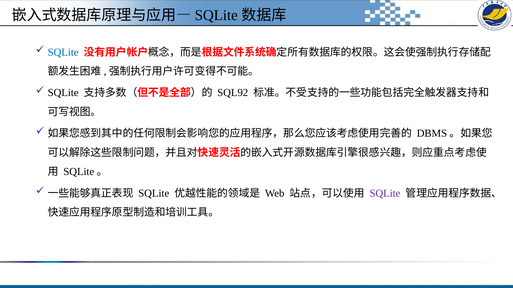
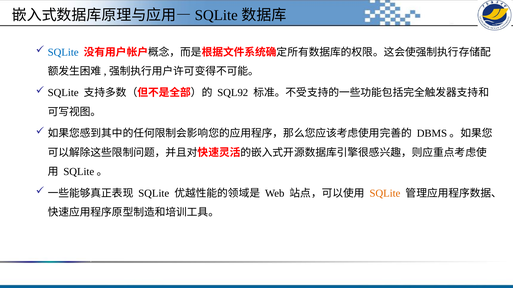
SQLite colour: purple -> orange (385, 194)
